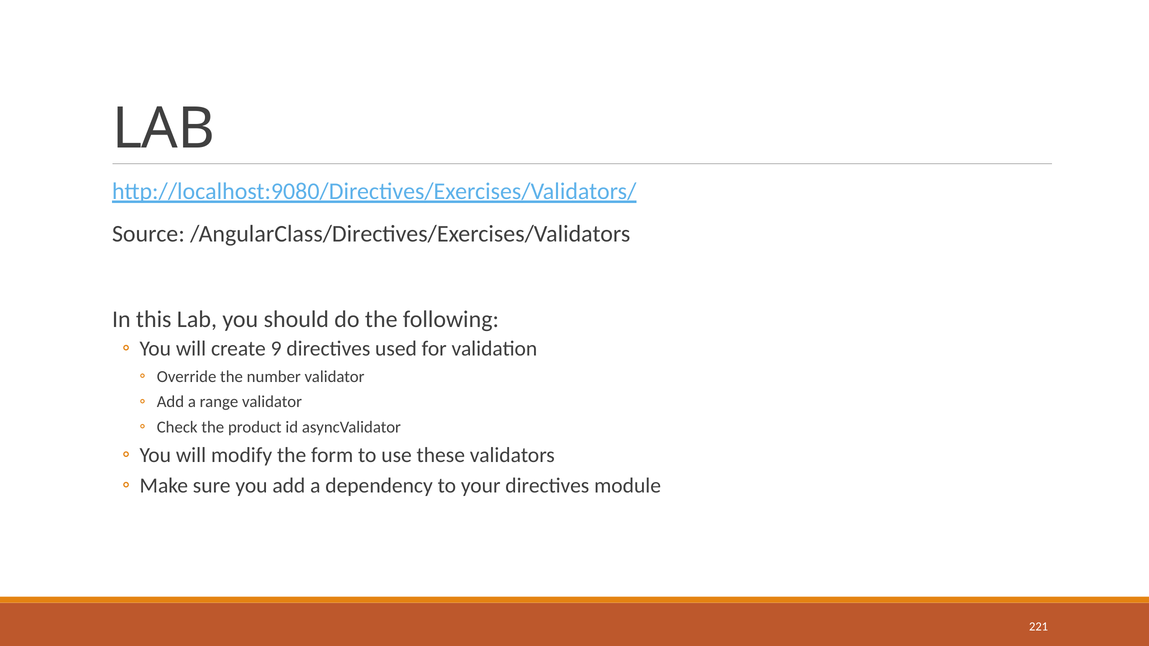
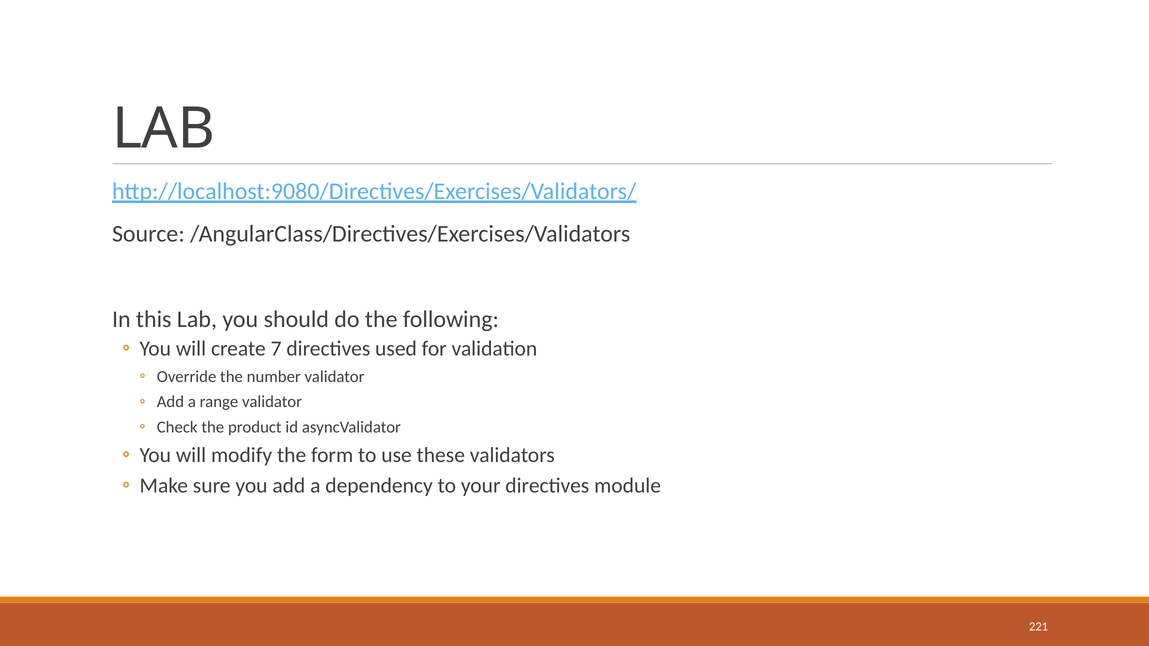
9: 9 -> 7 (276, 349)
